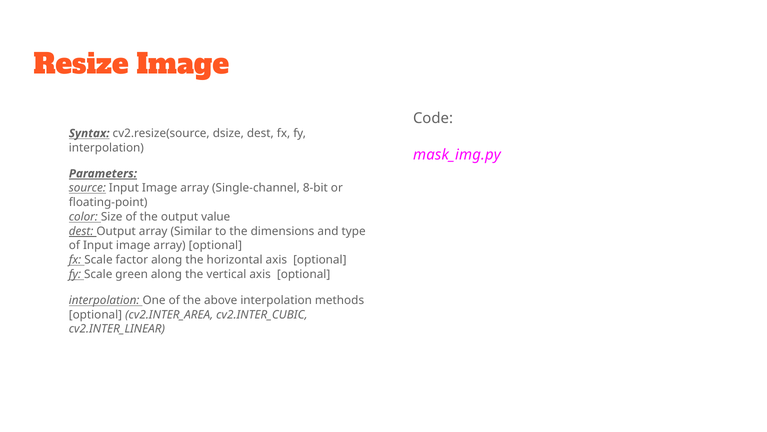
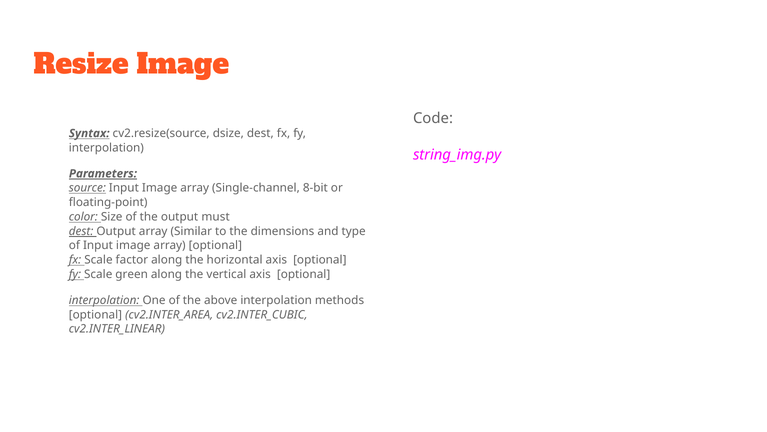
mask_img.py: mask_img.py -> string_img.py (457, 155)
value: value -> must (216, 217)
